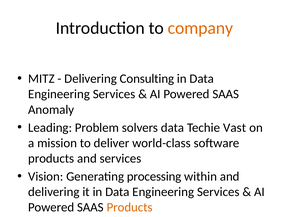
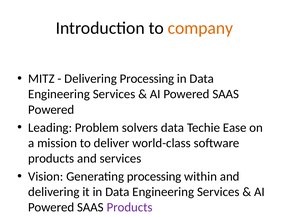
Delivering Consulting: Consulting -> Processing (147, 79)
Anomaly: Anomaly -> Powered (51, 109)
Vast: Vast -> Ease (235, 127)
Products colour: orange -> purple (130, 207)
